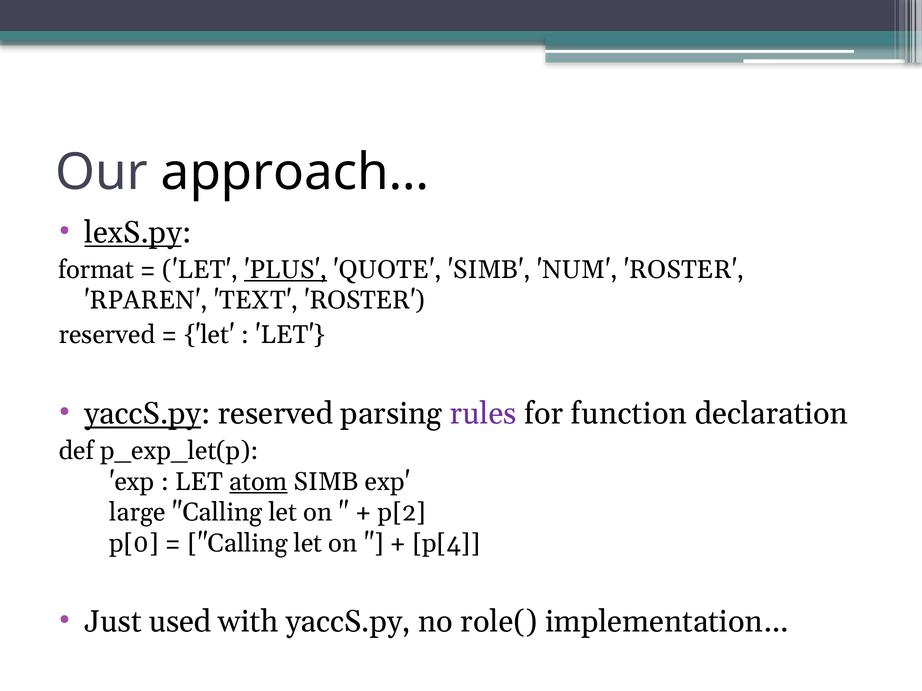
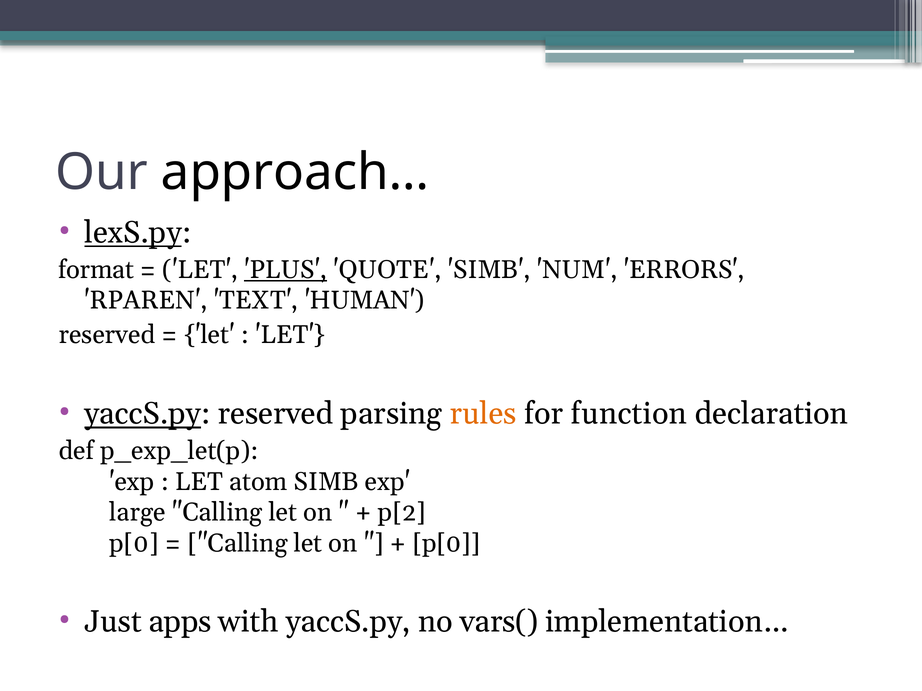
NUM ROSTER: ROSTER -> ERRORS (684, 270)
TEXT ROSTER: ROSTER -> HUMAN (365, 301)
rules colour: purple -> orange (483, 414)
atom underline: present -> none (258, 482)
p[4: p[4 -> p[0 (447, 544)
used: used -> apps (180, 622)
role(: role( -> vars( (499, 622)
